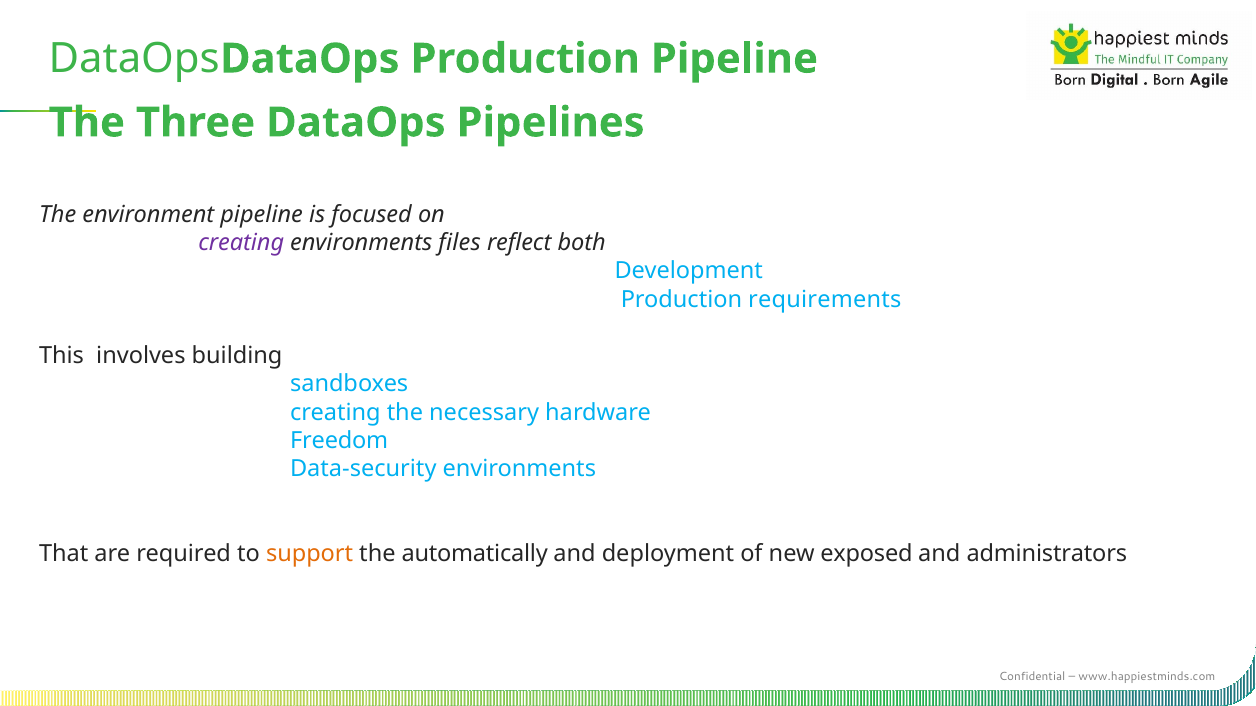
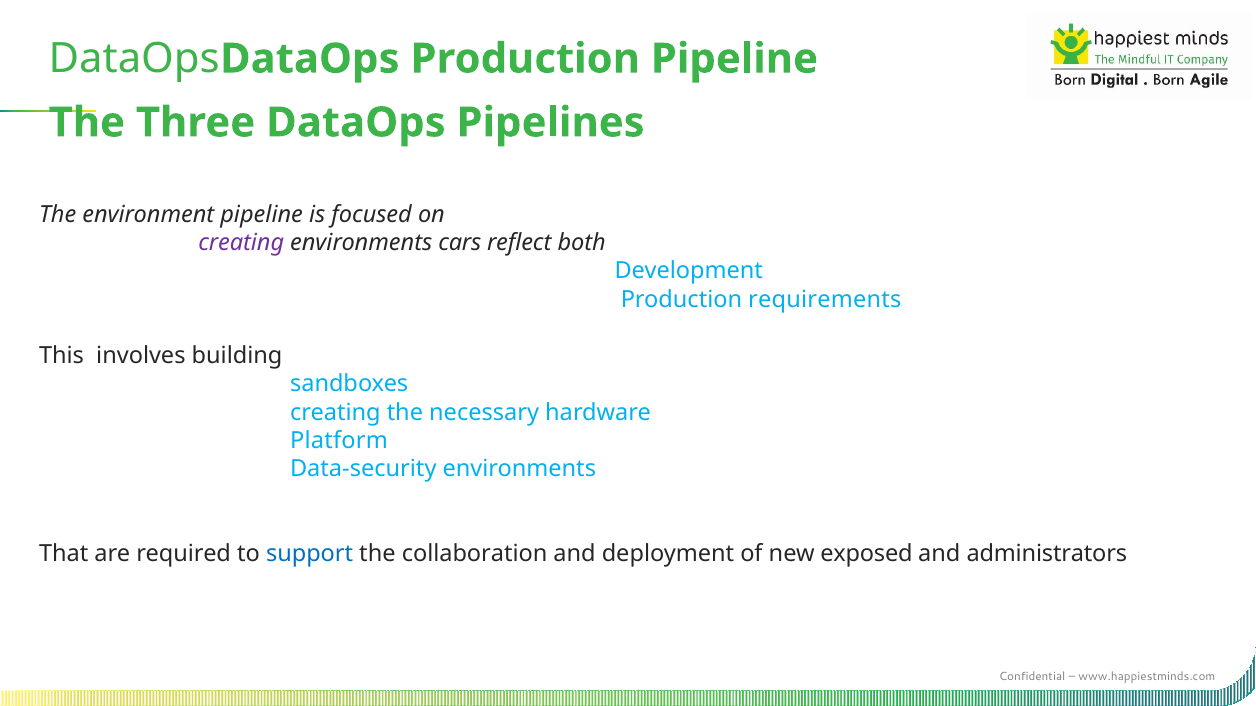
files: files -> cars (460, 243)
Freedom: Freedom -> Platform (339, 441)
support colour: orange -> blue (310, 554)
automatically: automatically -> collaboration (475, 554)
